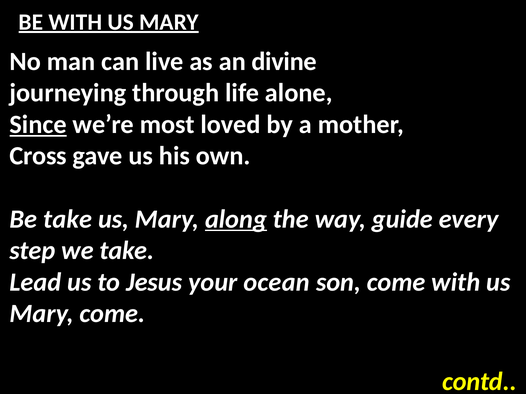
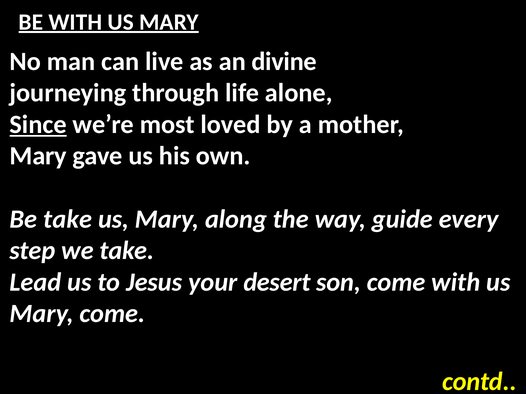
Cross: Cross -> Mary (38, 156)
along underline: present -> none (236, 219)
ocean: ocean -> desert (277, 282)
